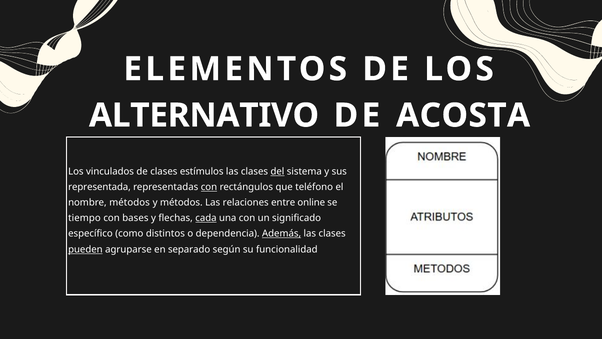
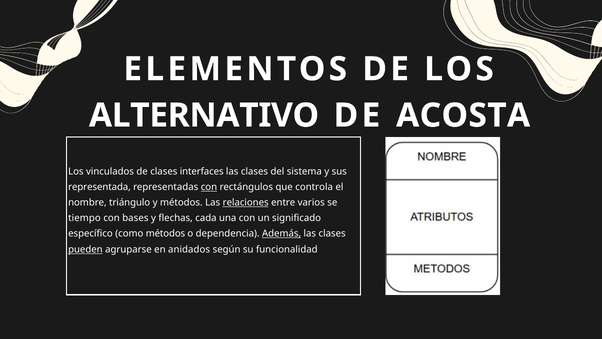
estímulos: estímulos -> interfaces (202, 171)
del underline: present -> none (277, 171)
teléfono: teléfono -> controla (314, 187)
nombre métodos: métodos -> triángulo (130, 202)
relaciones underline: none -> present (246, 202)
online: online -> varios (311, 202)
cada underline: present -> none (206, 218)
como distintos: distintos -> métodos (165, 234)
separado: separado -> anidados (189, 249)
